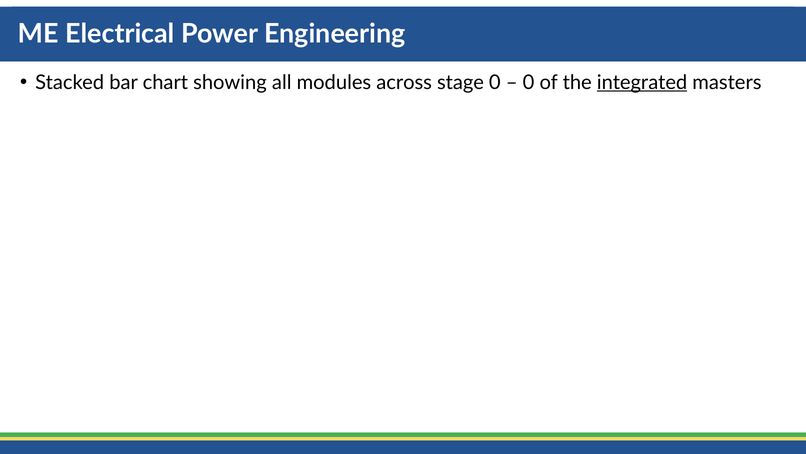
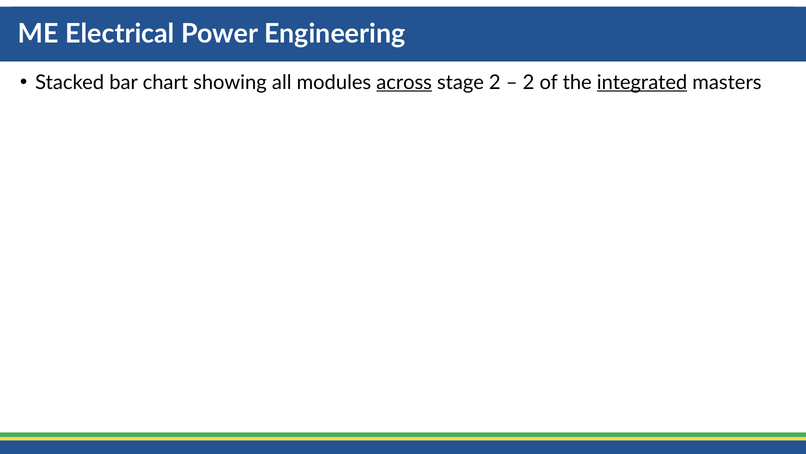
across underline: none -> present (404, 82)
stage 0: 0 -> 2 (495, 82)
0: 0 -> 2 (529, 82)
